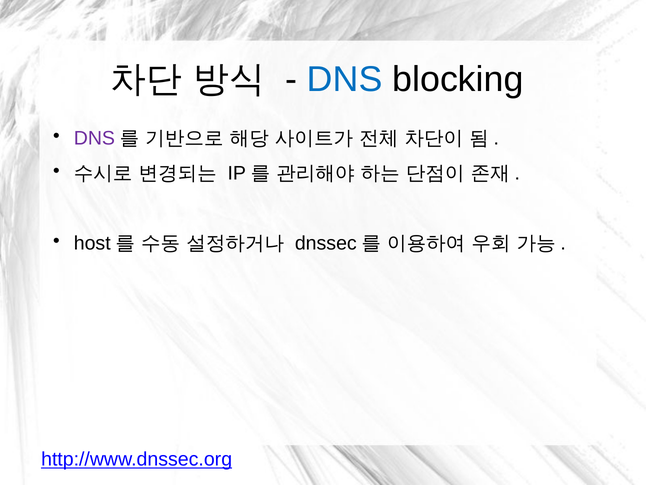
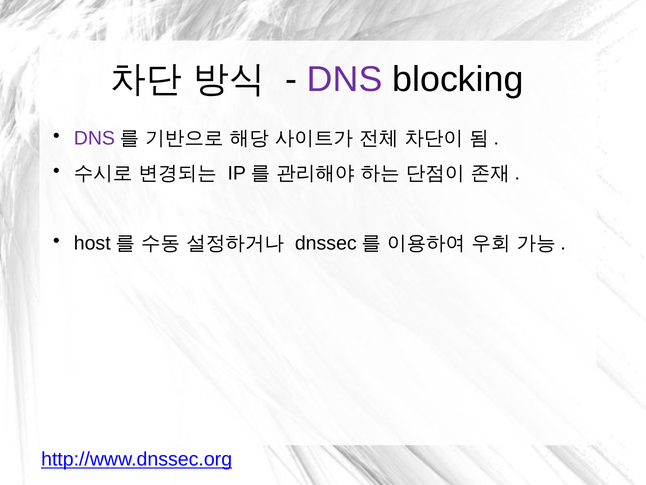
DNS colour: blue -> purple (345, 79)
